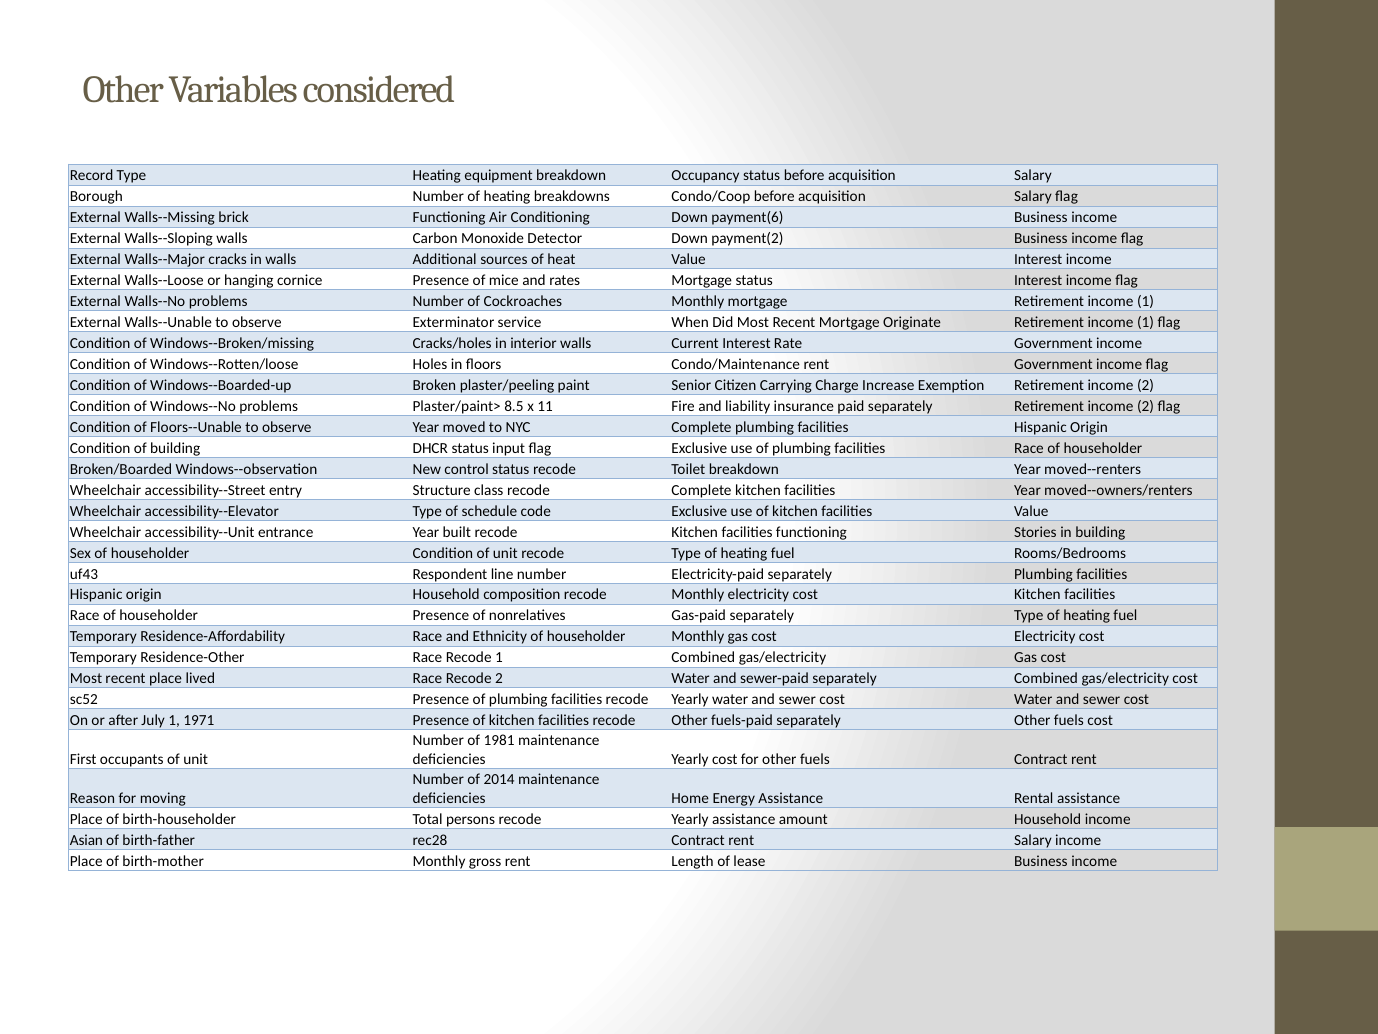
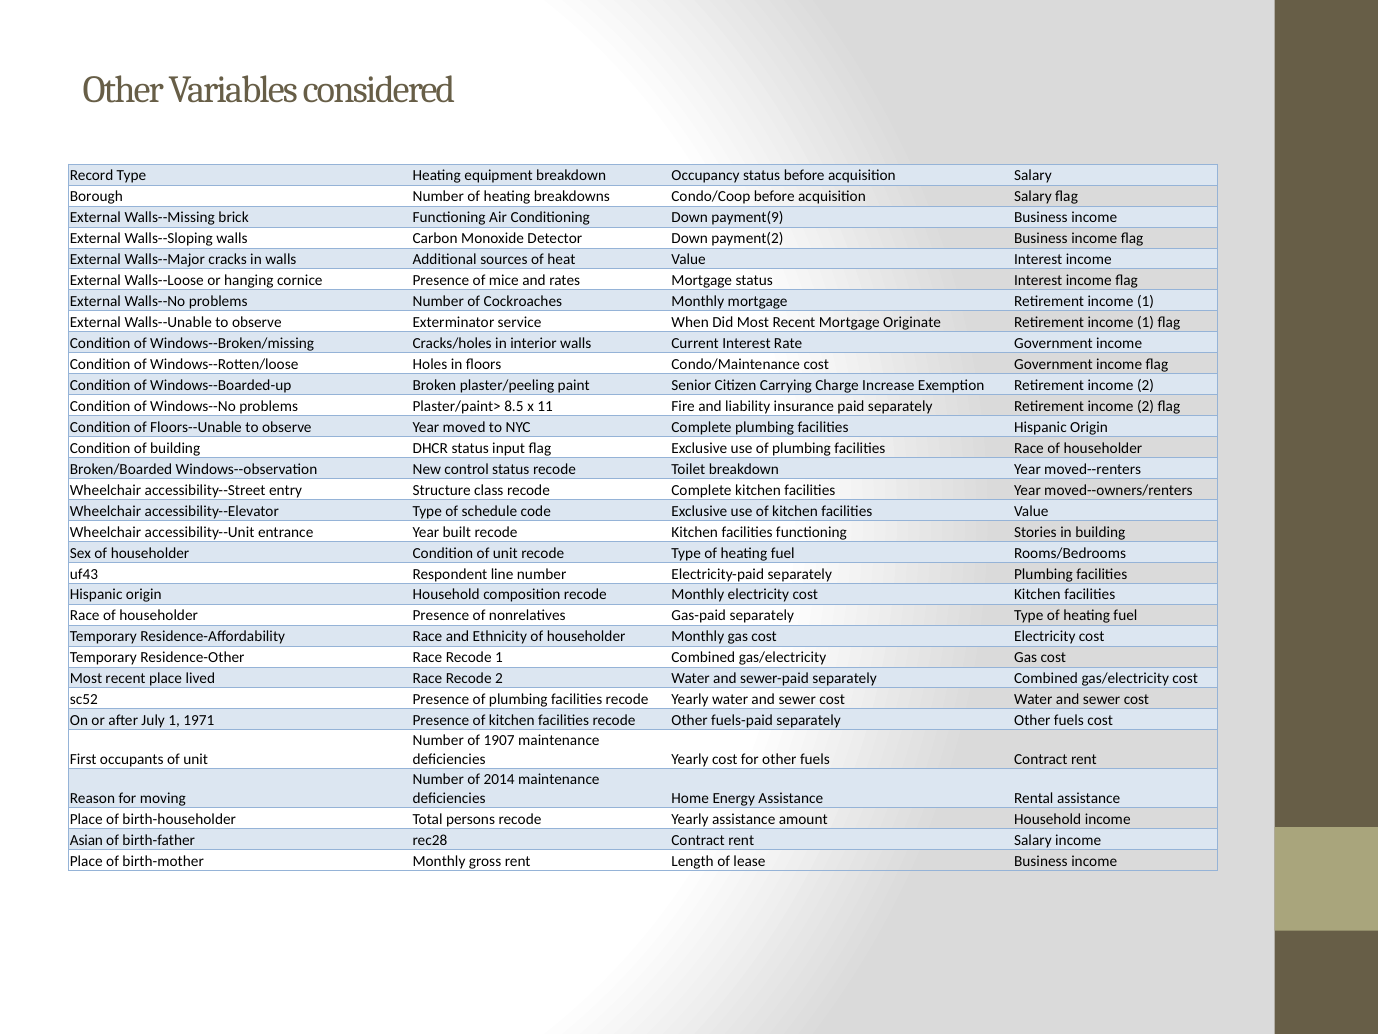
payment(6: payment(6 -> payment(9 (747, 218)
Condo/Maintenance rent: rent -> cost (816, 364)
1981: 1981 -> 1907 (499, 740)
